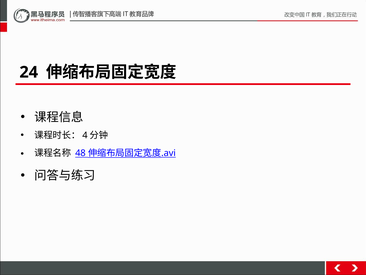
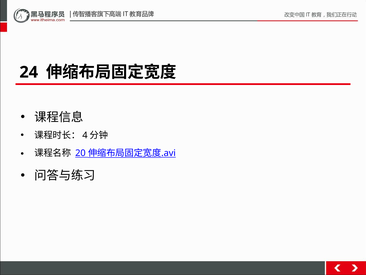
48: 48 -> 20 (80, 153)
